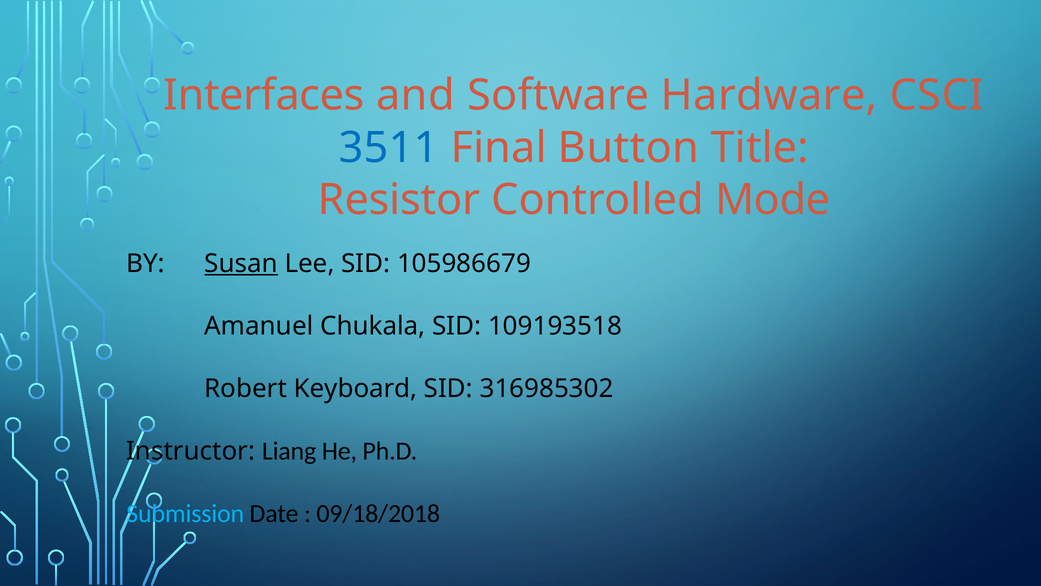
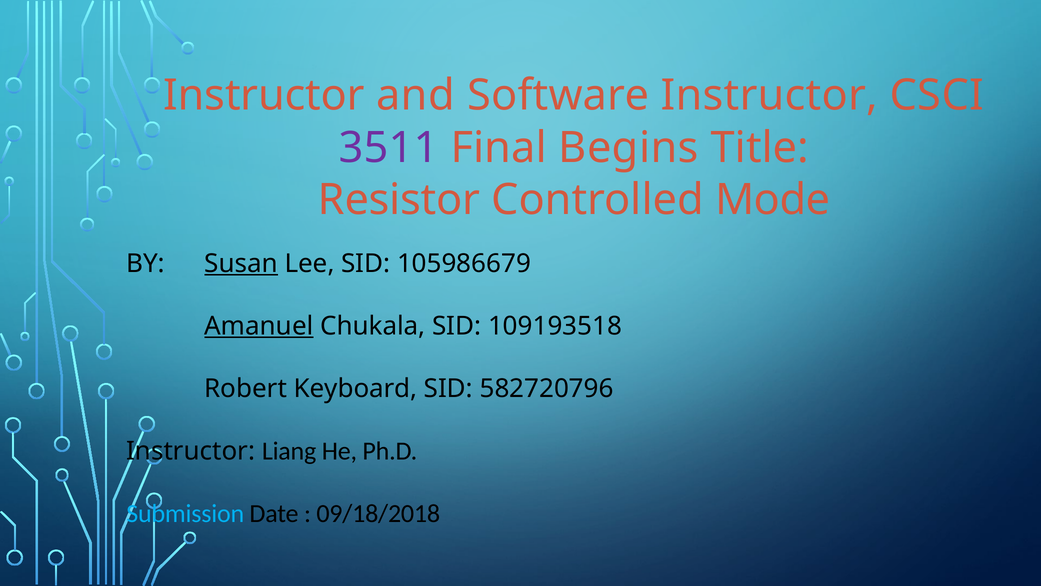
Interfaces: Interfaces -> Instructor (264, 96)
Software Hardware: Hardware -> Instructor (769, 96)
3511 colour: blue -> purple (389, 148)
Button: Button -> Begins (629, 148)
Amanuel underline: none -> present (259, 326)
316985302: 316985302 -> 582720796 (547, 388)
